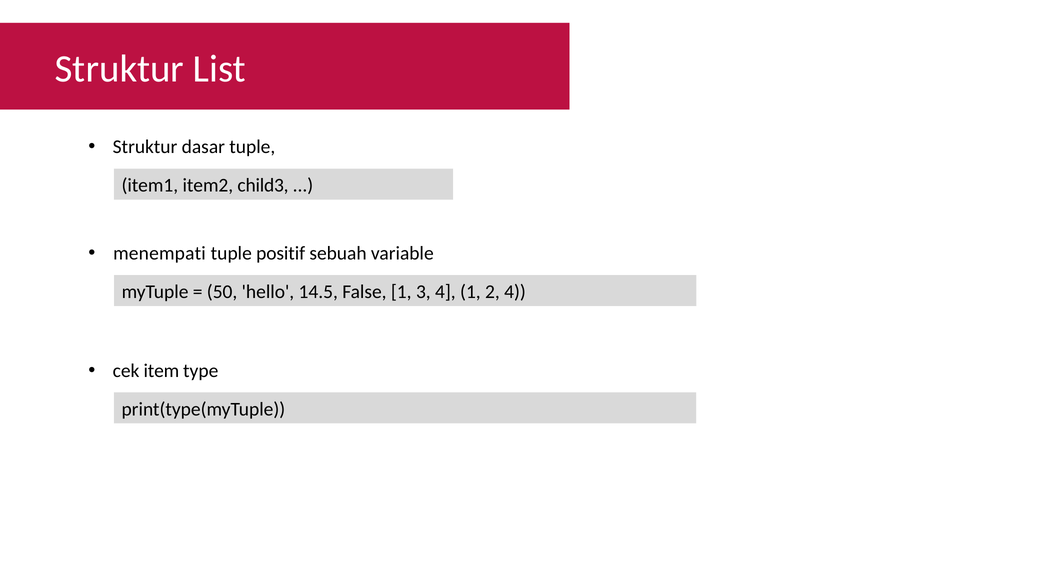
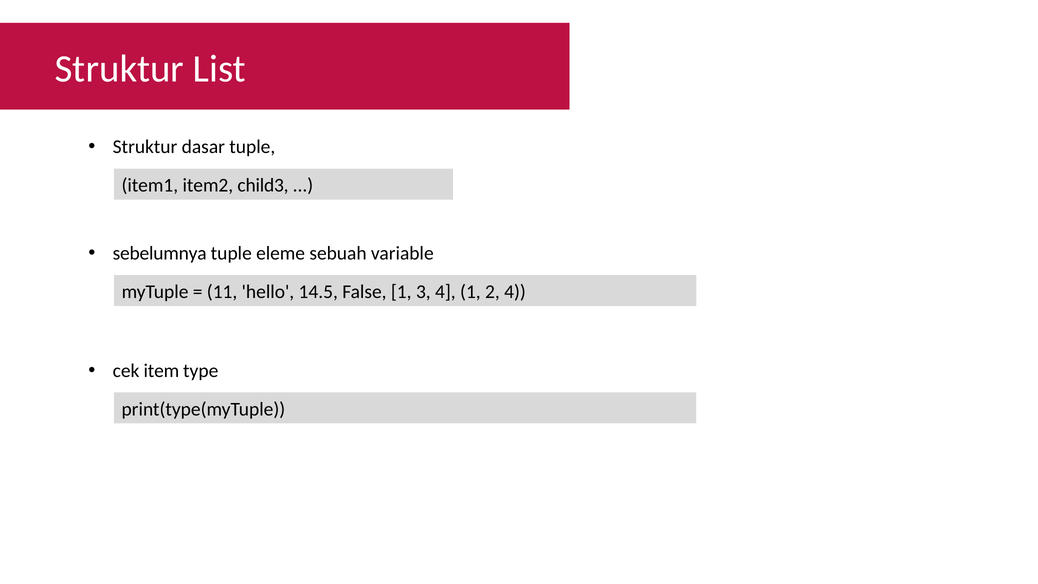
menempati: menempati -> sebelumnya (160, 253)
positif: positif -> eleme (281, 253)
50: 50 -> 11 (222, 292)
